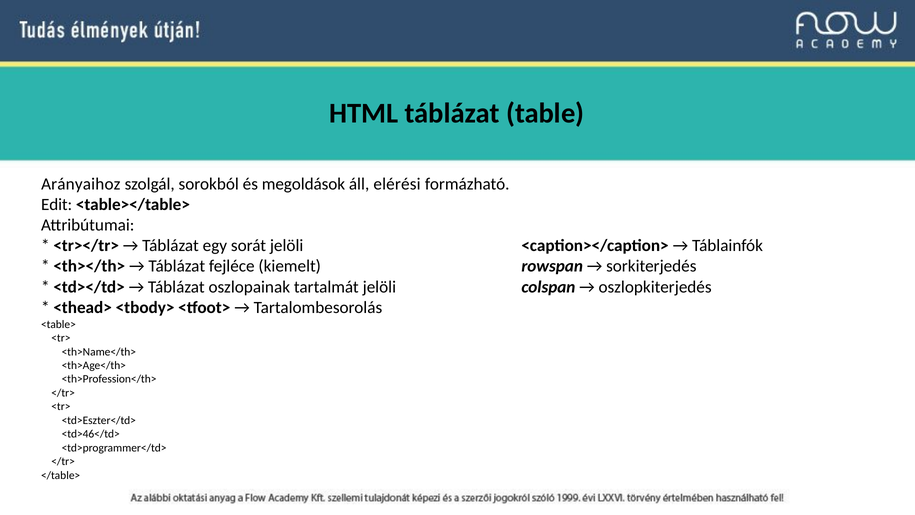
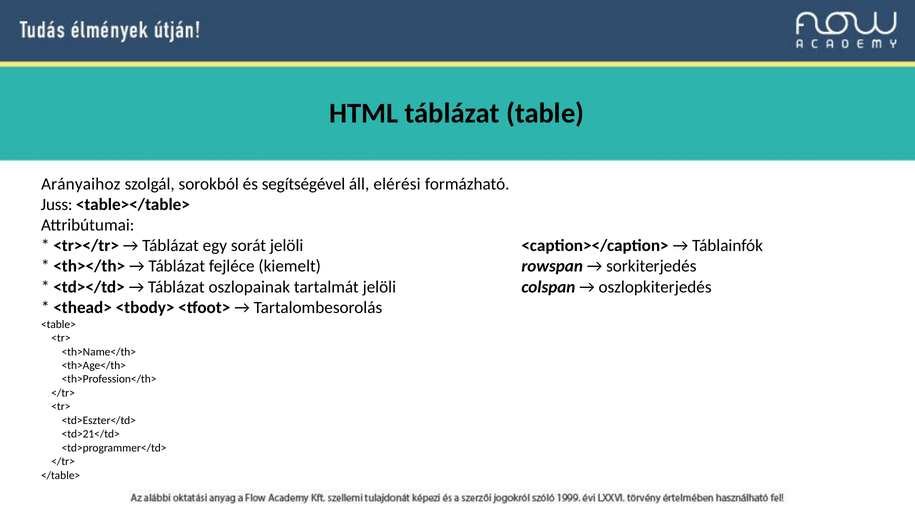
megoldások: megoldások -> segítségével (303, 184)
Edit: Edit -> Juss (57, 204)
<td>46</td>: <td>46</td> -> <td>21</td> (91, 434)
